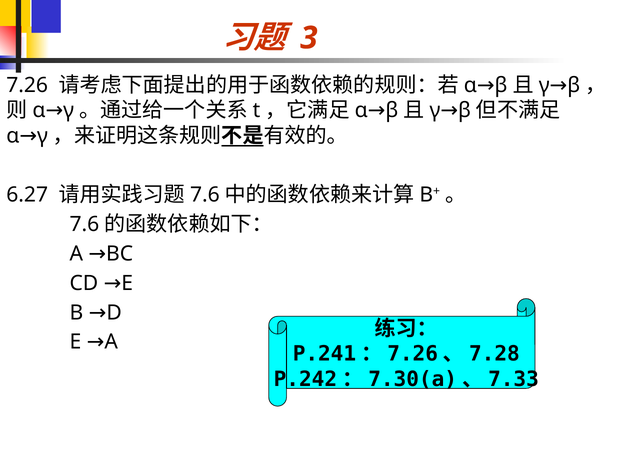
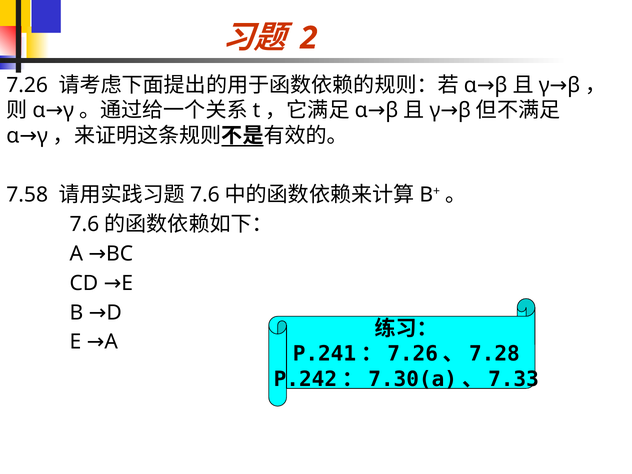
3: 3 -> 2 (309, 38)
6.27: 6.27 -> 7.58 (27, 195)
